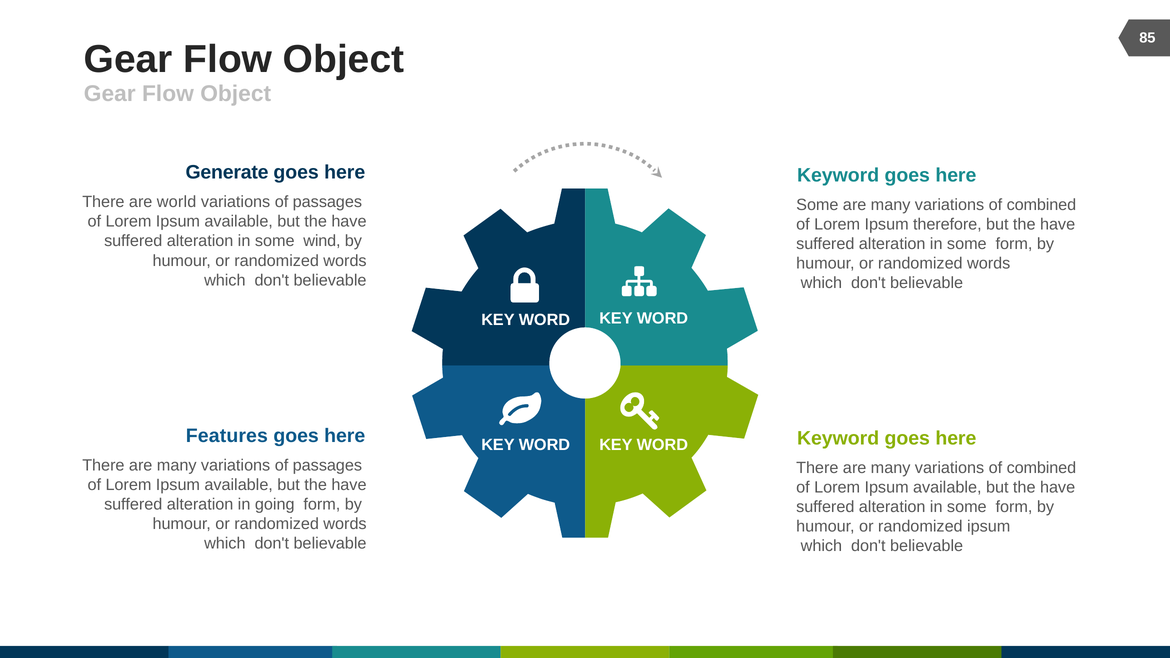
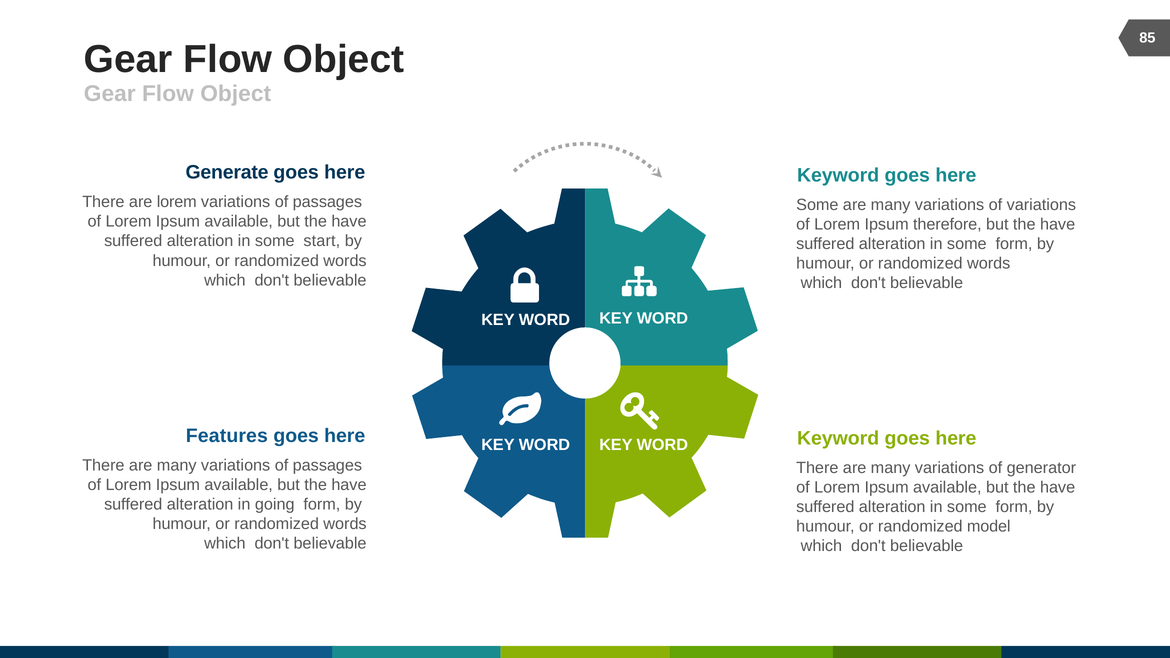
are world: world -> lorem (177, 202)
combined: combined -> variations (1041, 205)
wind: wind -> start (322, 241)
combined: combined -> generator (1041, 468)
randomized ipsum: ipsum -> model (989, 527)
